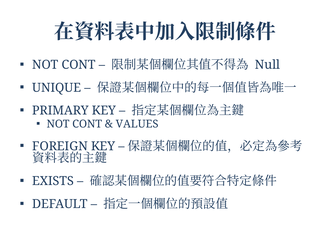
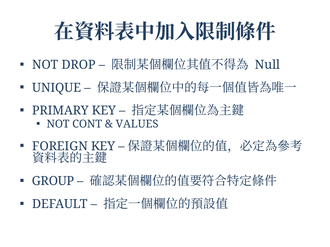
CONT: CONT -> DROP (79, 65)
EXISTS: EXISTS -> GROUP (53, 181)
